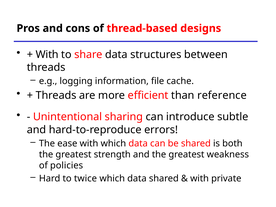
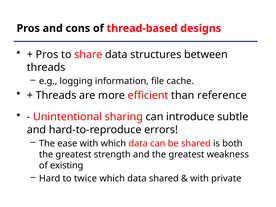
With: With -> Pros (47, 55)
policies: policies -> existing (67, 166)
